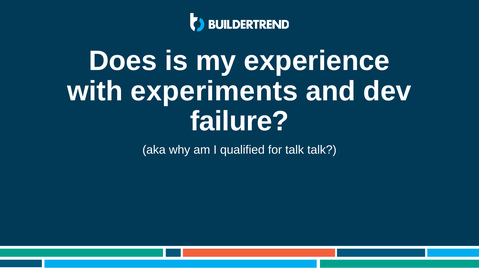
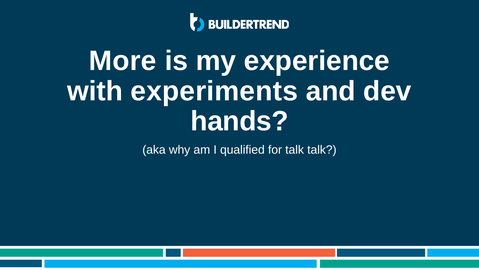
Does: Does -> More (123, 61)
failure: failure -> hands (240, 121)
